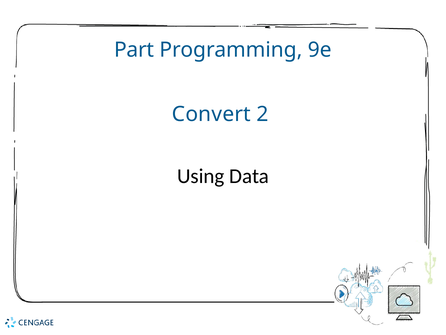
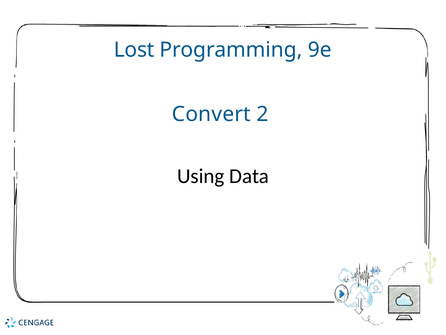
Part: Part -> Lost (134, 50)
